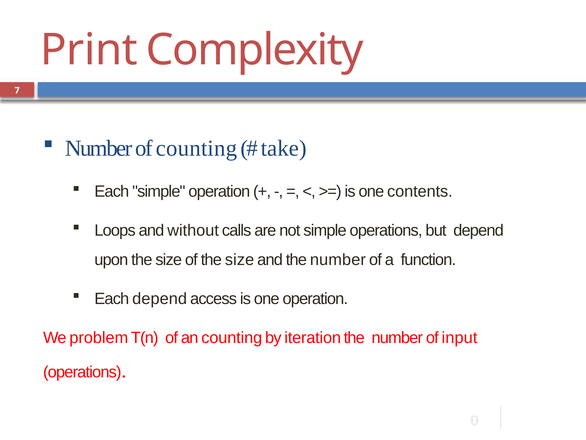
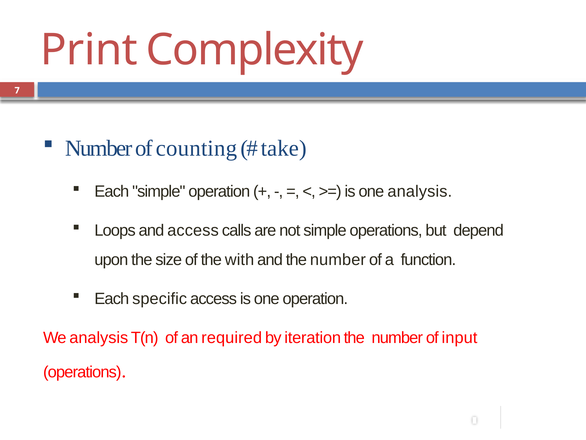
one contents: contents -> analysis (420, 191)
and without: without -> access (193, 230)
of the size: size -> with (240, 260)
Each depend: depend -> specific (160, 298)
We problem: problem -> analysis (99, 337)
an counting: counting -> required (232, 337)
